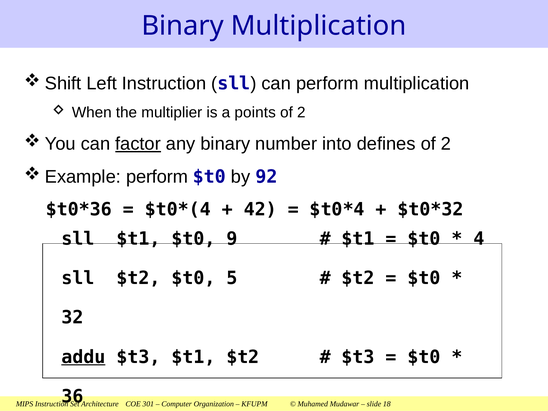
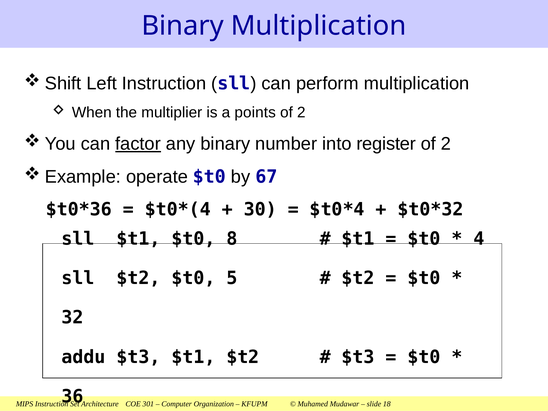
defines: defines -> register (386, 144)
perform: perform -> operate (157, 177)
92: 92 -> 67 (266, 177)
42: 42 -> 30 (260, 210)
9: 9 -> 8 (232, 239)
addu underline: present -> none (83, 357)
